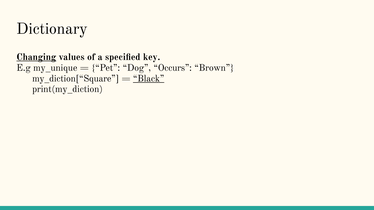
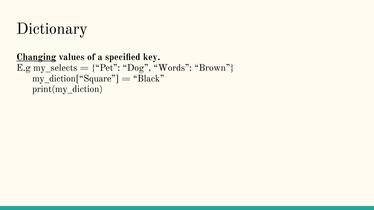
my_unique: my_unique -> my_selects (55, 68)
Occurs: Occurs -> Words (173, 68)
Black underline: present -> none (149, 79)
